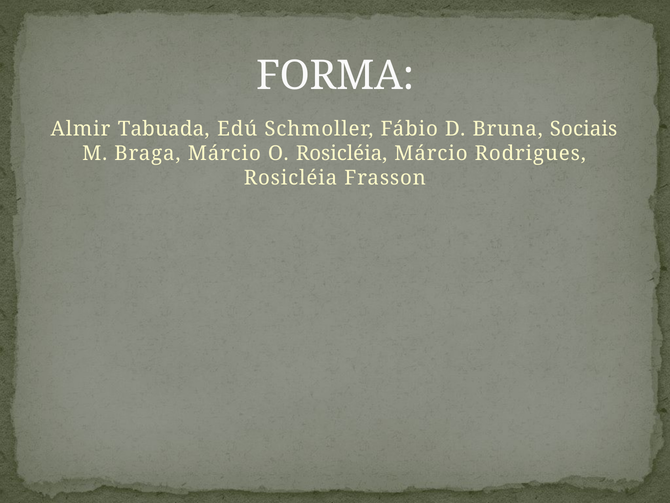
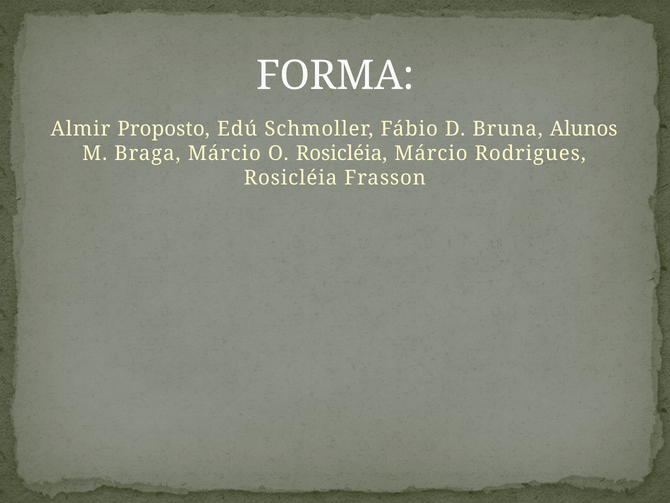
Tabuada: Tabuada -> Proposto (164, 129)
Sociais: Sociais -> Alunos (584, 129)
